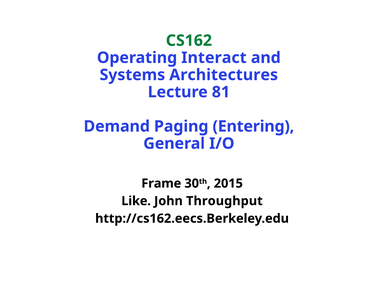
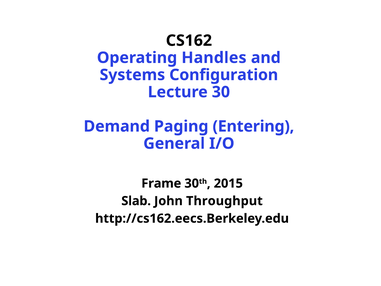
CS162 colour: green -> black (189, 41)
Interact: Interact -> Handles (214, 58)
Architectures: Architectures -> Configuration (224, 75)
Lecture 81: 81 -> 30 (221, 92)
Like: Like -> Slab (136, 201)
